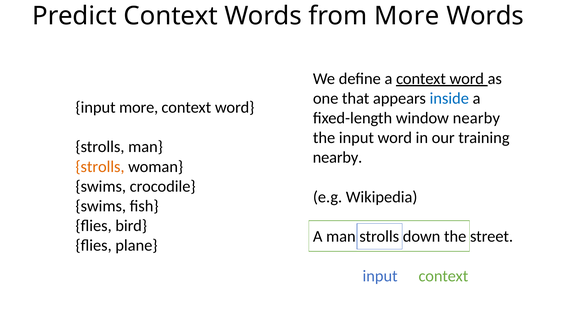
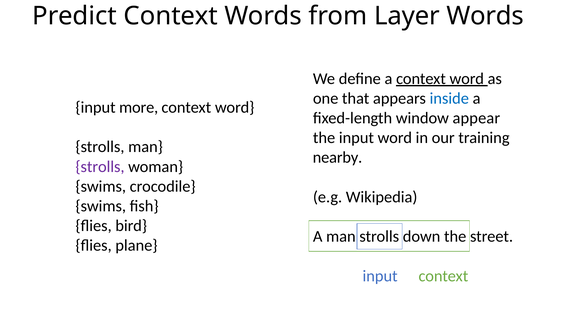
from More: More -> Layer (407, 16)
window nearby: nearby -> appear (476, 118)
strolls colour: orange -> purple (100, 166)
